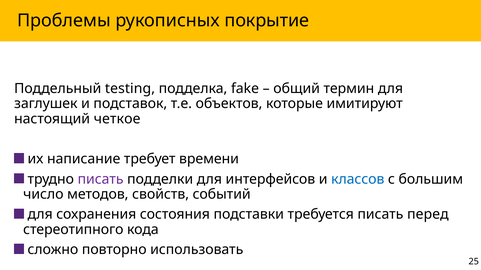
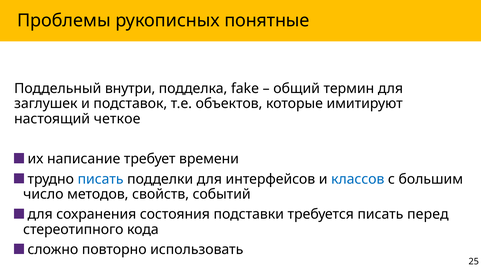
покрытие: покрытие -> понятные (267, 21)
testing: testing -> внутри (130, 89)
писать colour: purple -> blue (101, 179)
